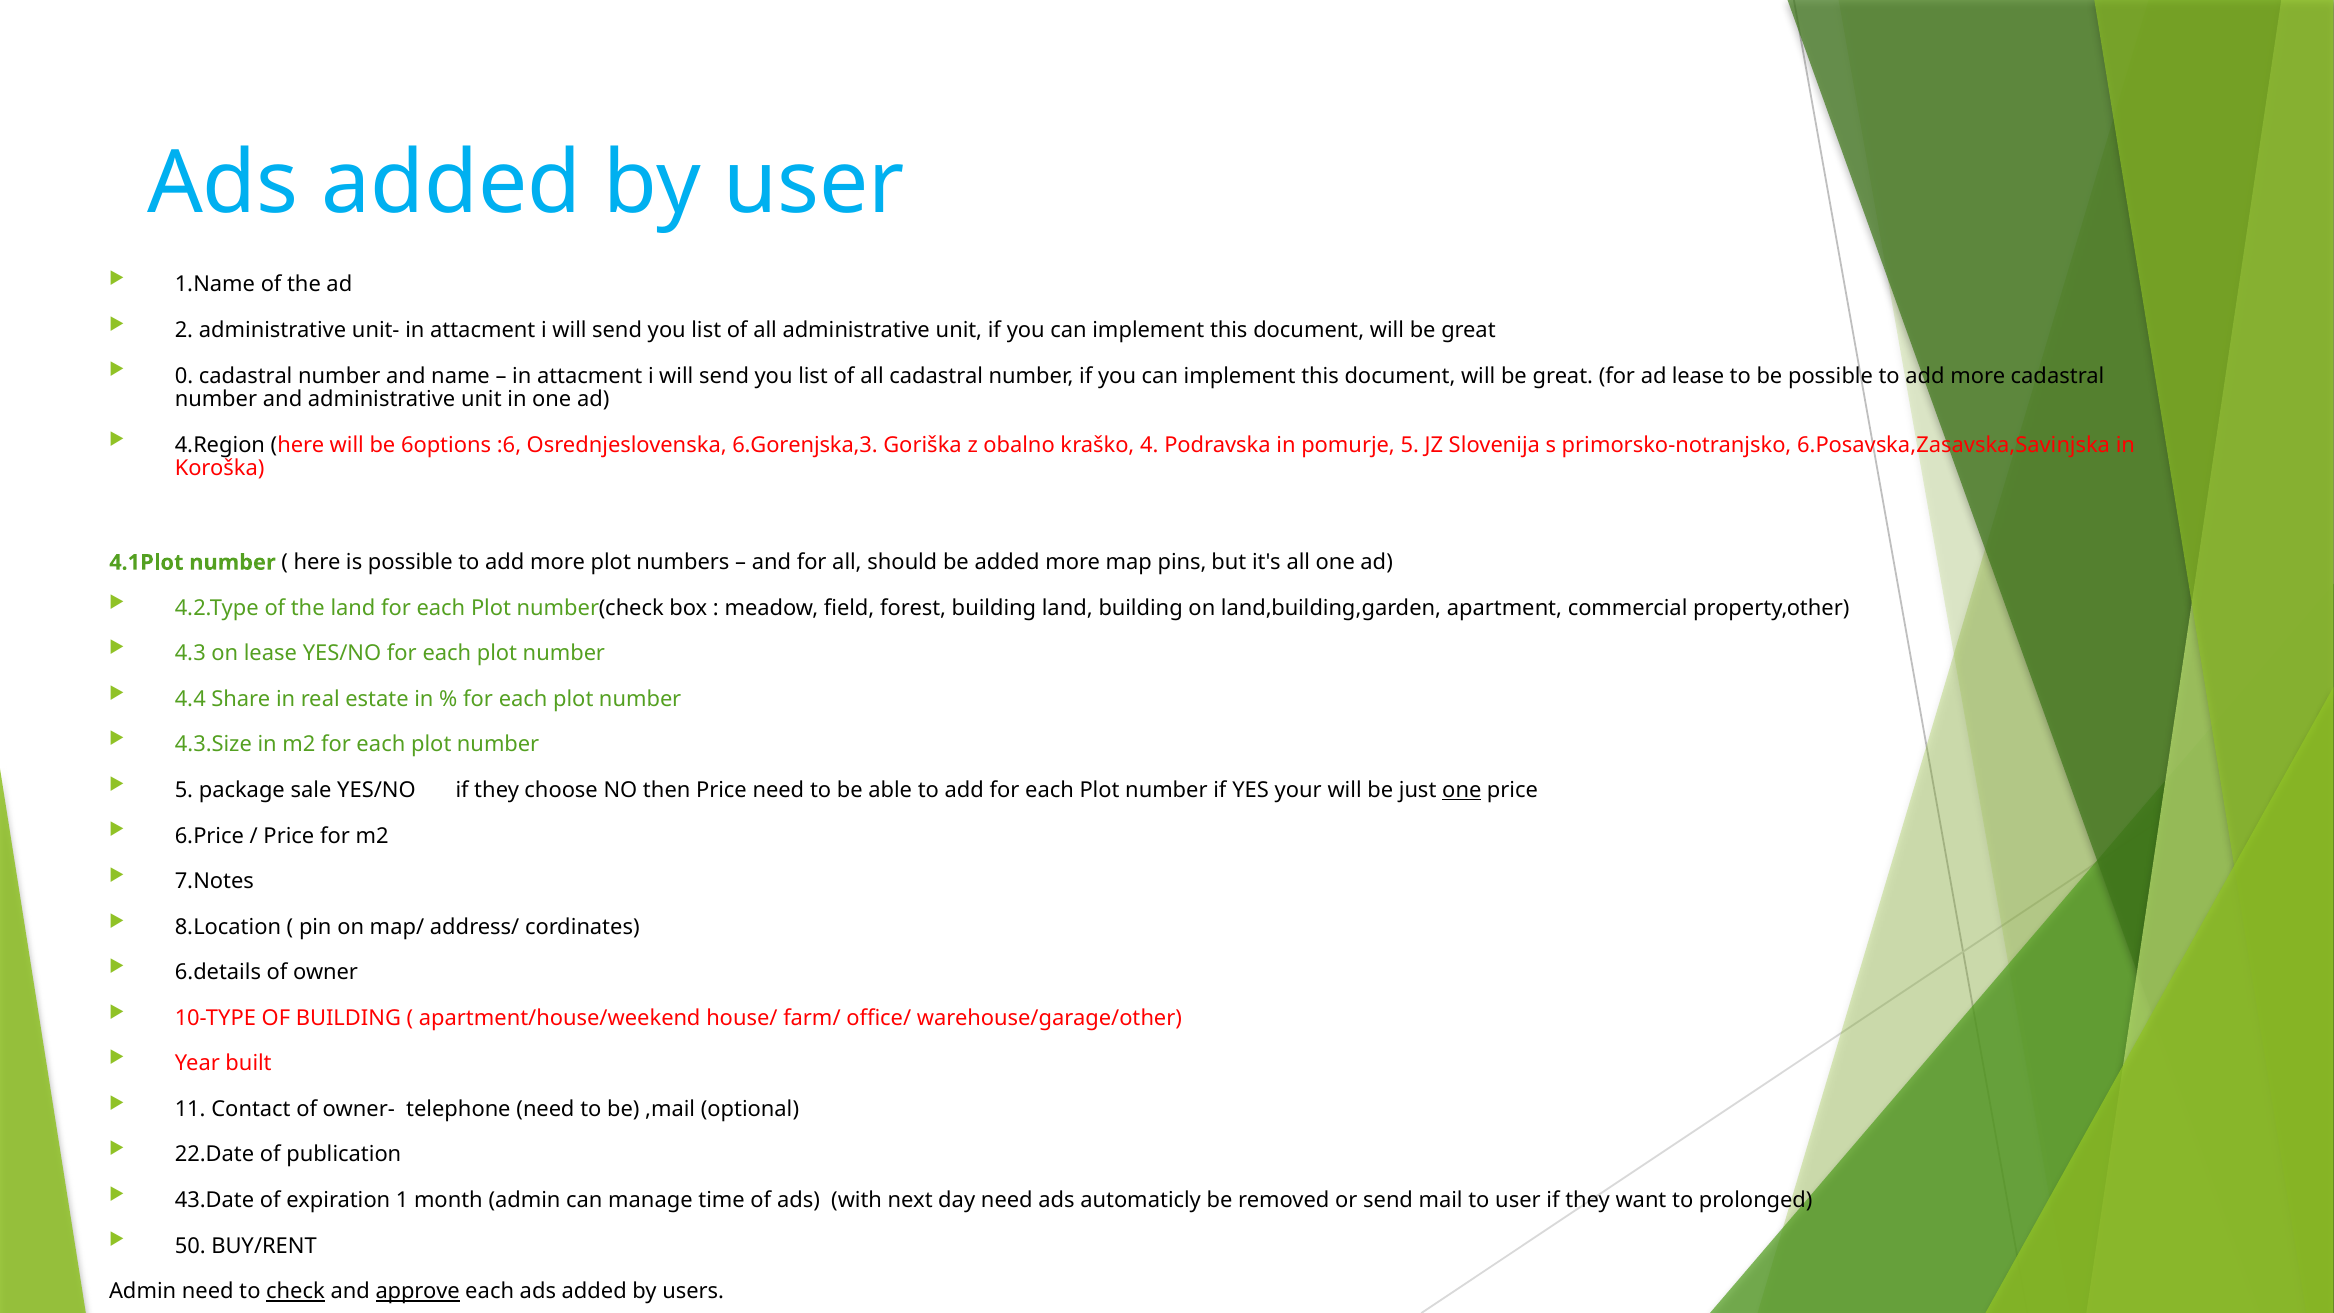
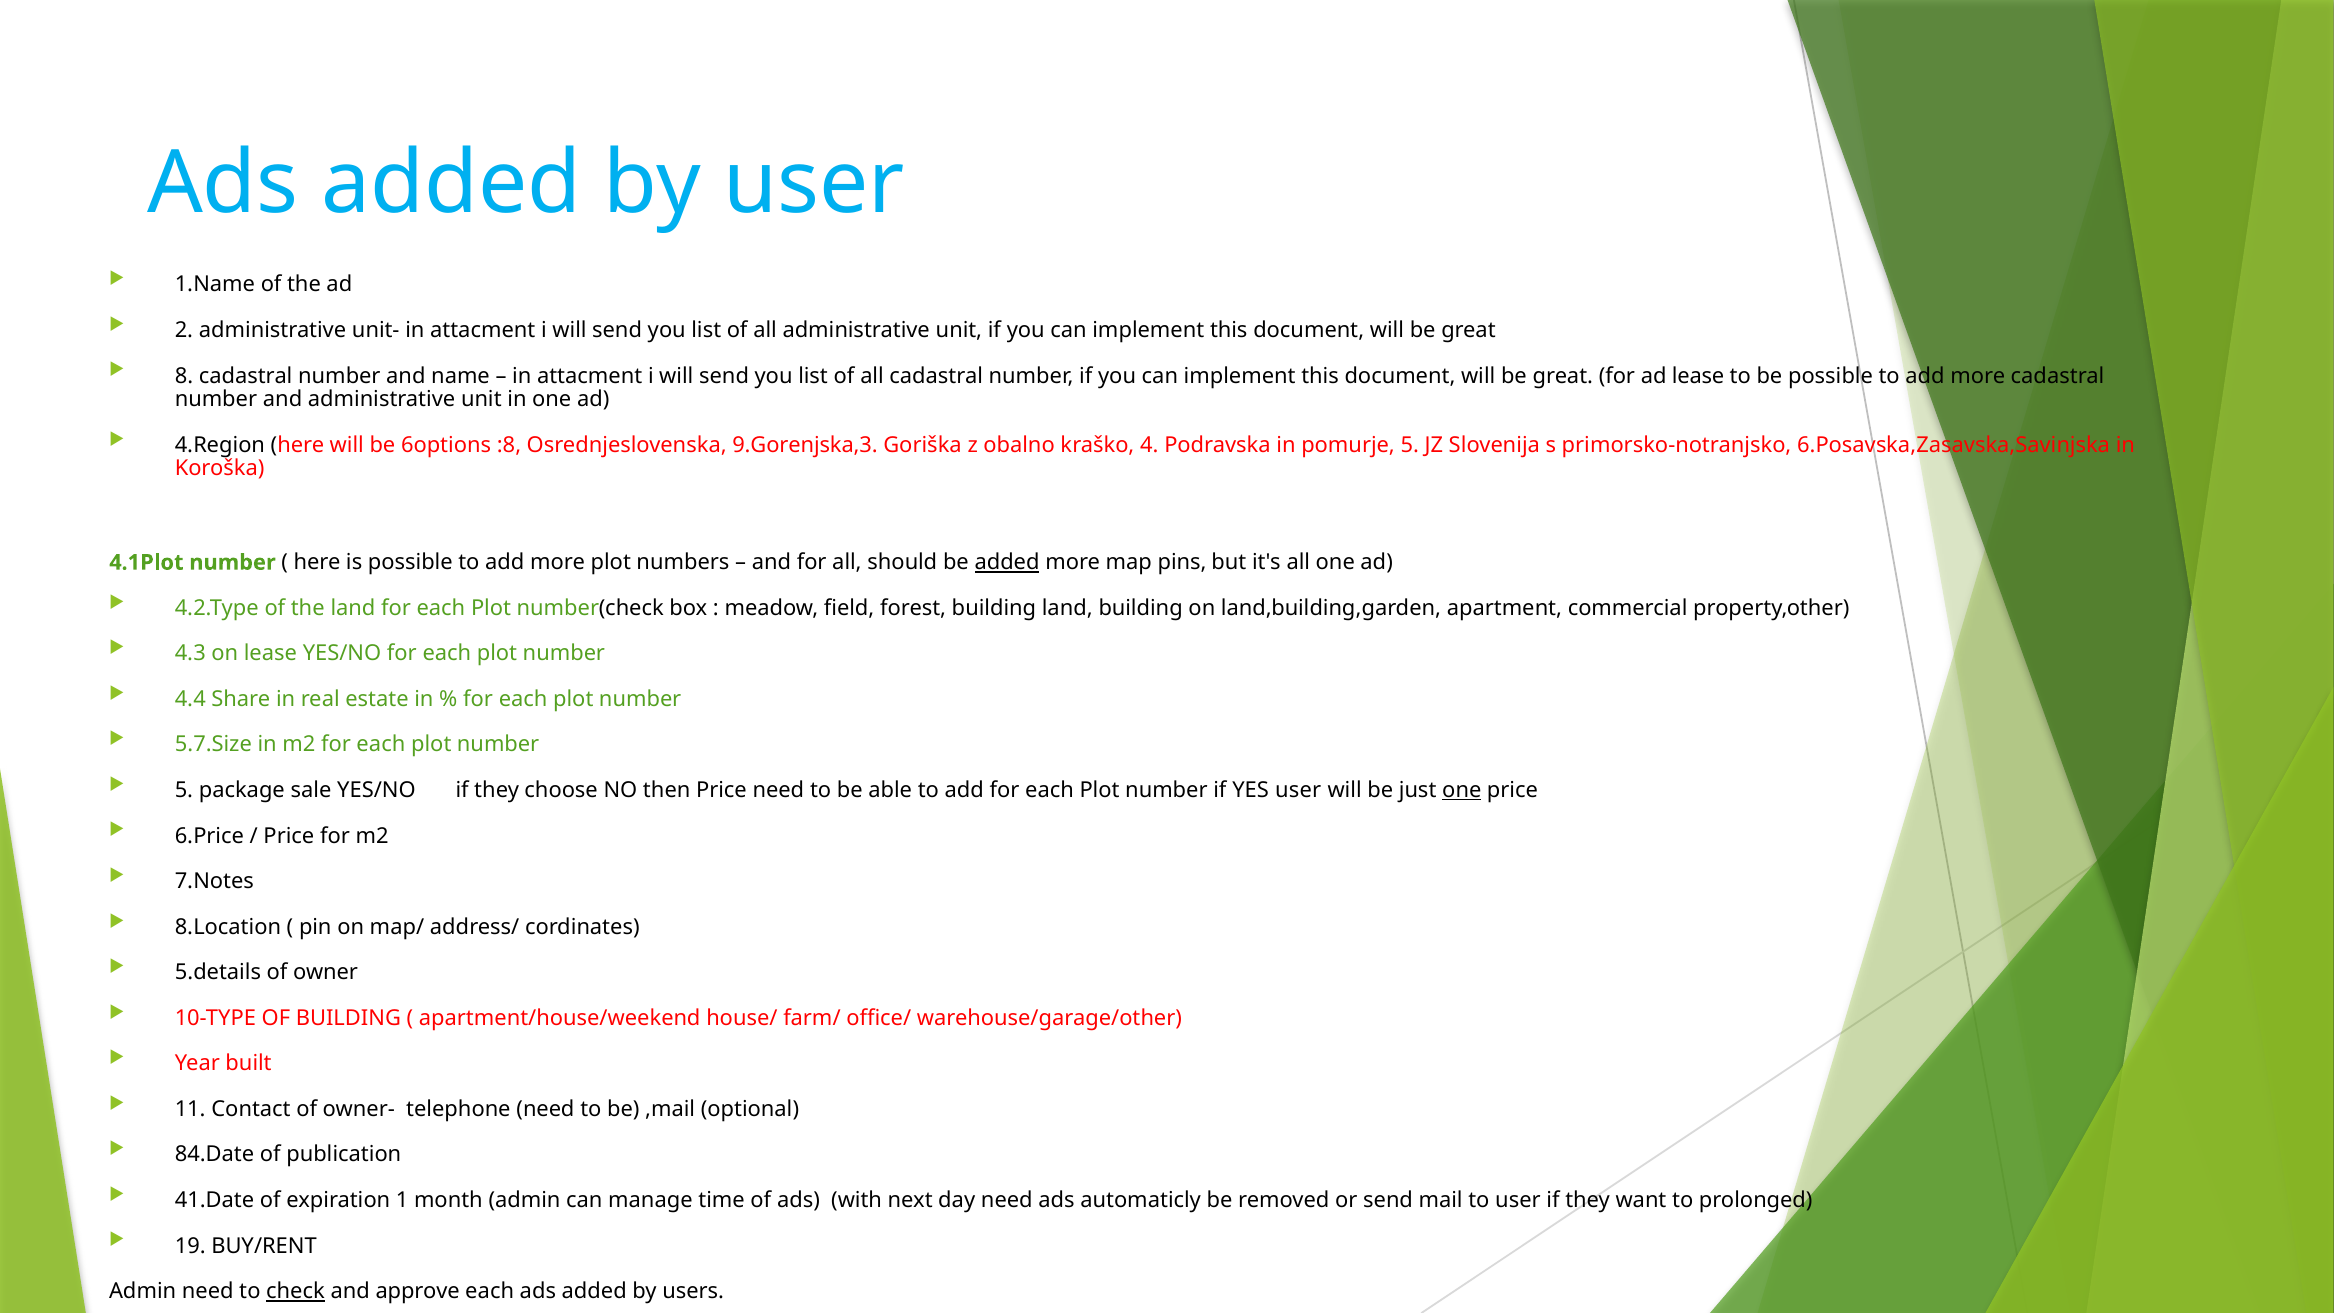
0: 0 -> 8 (184, 376)
:6: :6 -> :8 (509, 445)
6.Gorenjska,3: 6.Gorenjska,3 -> 9.Gorenjska,3 (805, 445)
added underline: none -> present (1007, 562)
4.3.Size: 4.3.Size -> 5.7.Size (213, 745)
YES your: your -> user (1298, 790)
6.details: 6.details -> 5.details (218, 972)
22.Date: 22.Date -> 84.Date (215, 1155)
43.Date: 43.Date -> 41.Date (215, 1200)
50: 50 -> 19 (190, 1246)
approve underline: present -> none (418, 1291)
